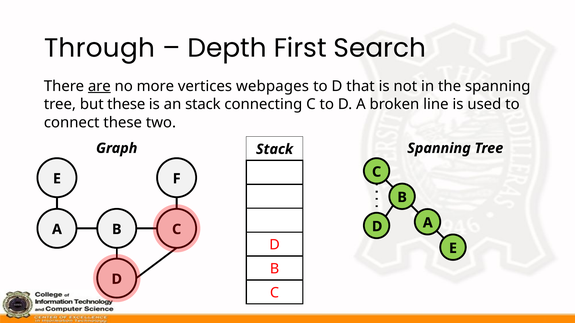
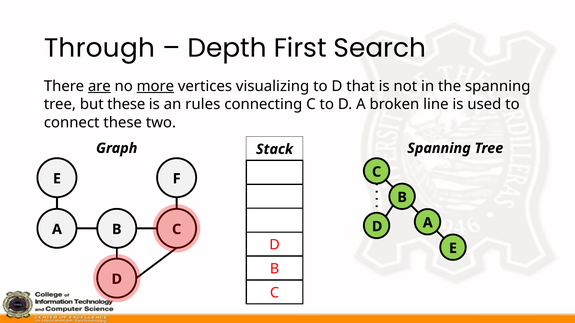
more underline: none -> present (155, 86)
webpages: webpages -> visualizing (273, 86)
an stack: stack -> rules (203, 105)
